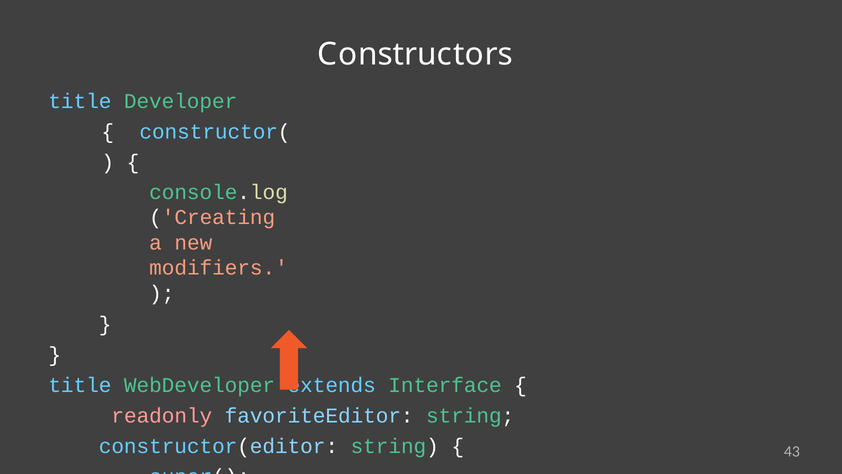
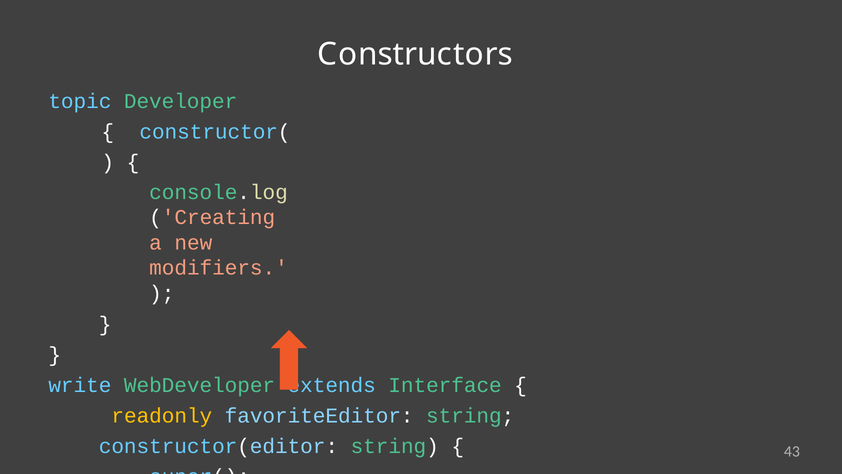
title: title -> topic (80, 101)
title: title -> write (80, 385)
readonly colour: pink -> yellow (162, 415)
